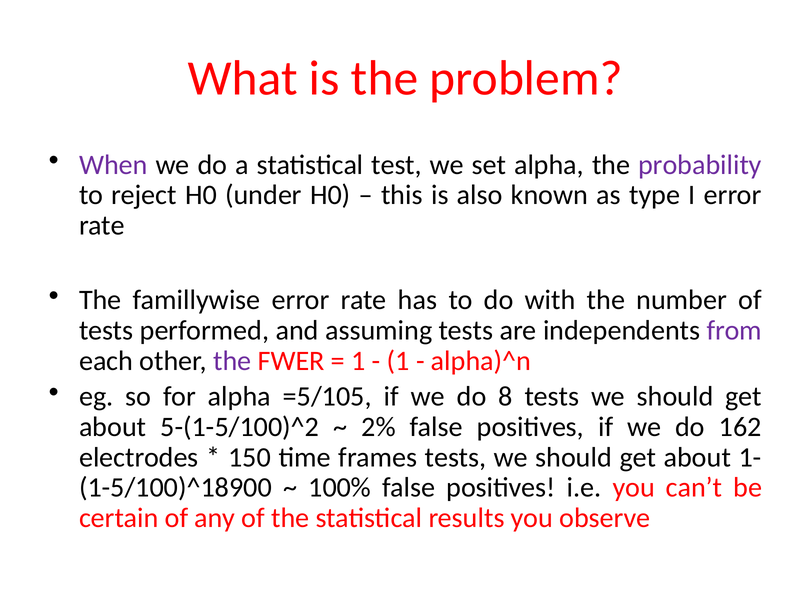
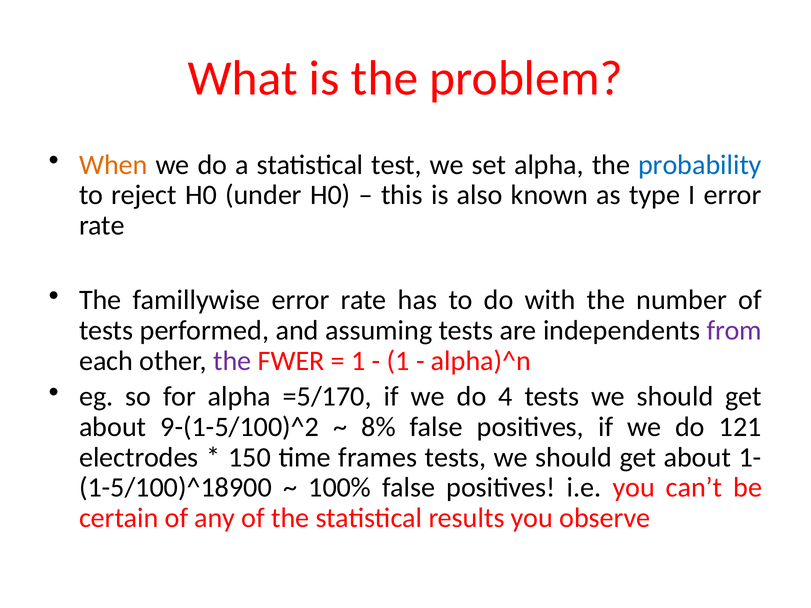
When colour: purple -> orange (113, 165)
probability colour: purple -> blue (700, 165)
=5/105: =5/105 -> =5/170 (327, 397)
8: 8 -> 4 (506, 397)
5-(1-5/100)^2: 5-(1-5/100)^2 -> 9-(1-5/100)^2 (240, 427)
2%: 2% -> 8% (379, 427)
162: 162 -> 121 (740, 427)
